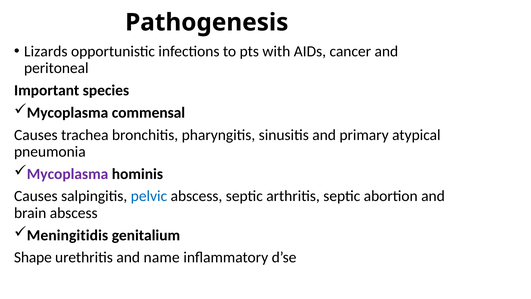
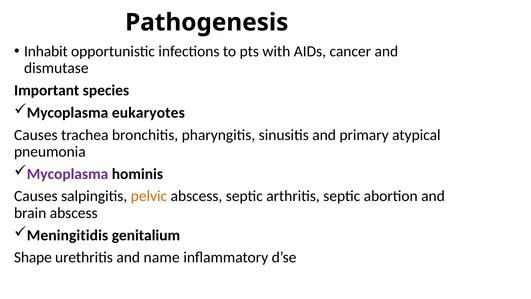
Lizards: Lizards -> Inhabit (46, 51)
peritoneal: peritoneal -> dismutase (56, 68)
commensal: commensal -> eukaryotes (148, 112)
pelvic colour: blue -> orange (149, 196)
